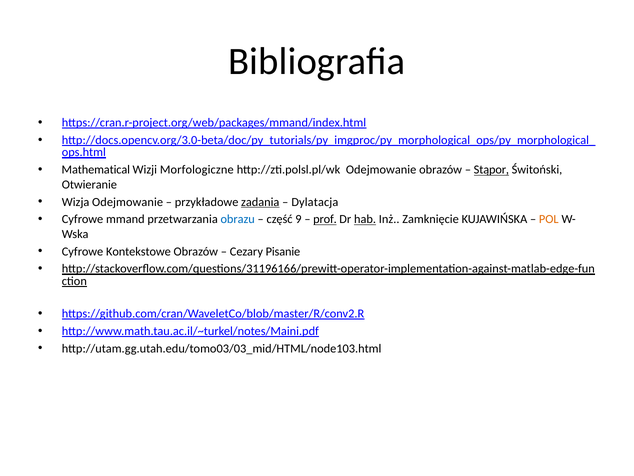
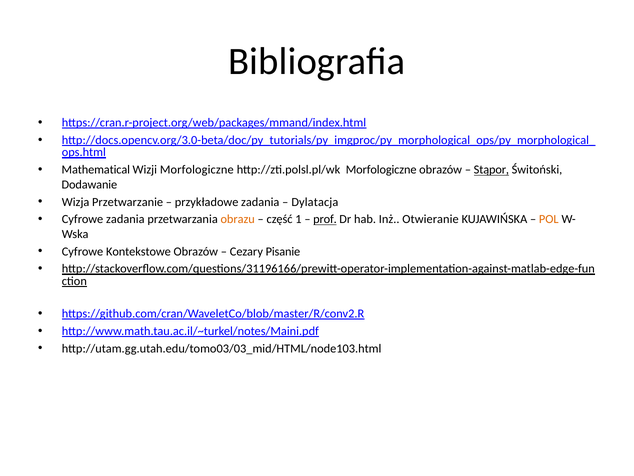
http://zti.polsl.pl/wk Odejmowanie: Odejmowanie -> Morfologiczne (381, 170)
Otwieranie: Otwieranie -> Dodawanie (89, 185)
Wizja Odejmowanie: Odejmowanie -> Przetwarzanie (128, 202)
zadania underline: present -> none (260, 202)
Cyfrowe mmand: mmand -> zadania (125, 219)
obrazu colour: blue -> orange (238, 219)
9: 9 -> 1 (298, 219)
hab underline: present -> none (365, 219)
Zamknięcie: Zamknięcie -> Otwieranie (431, 219)
